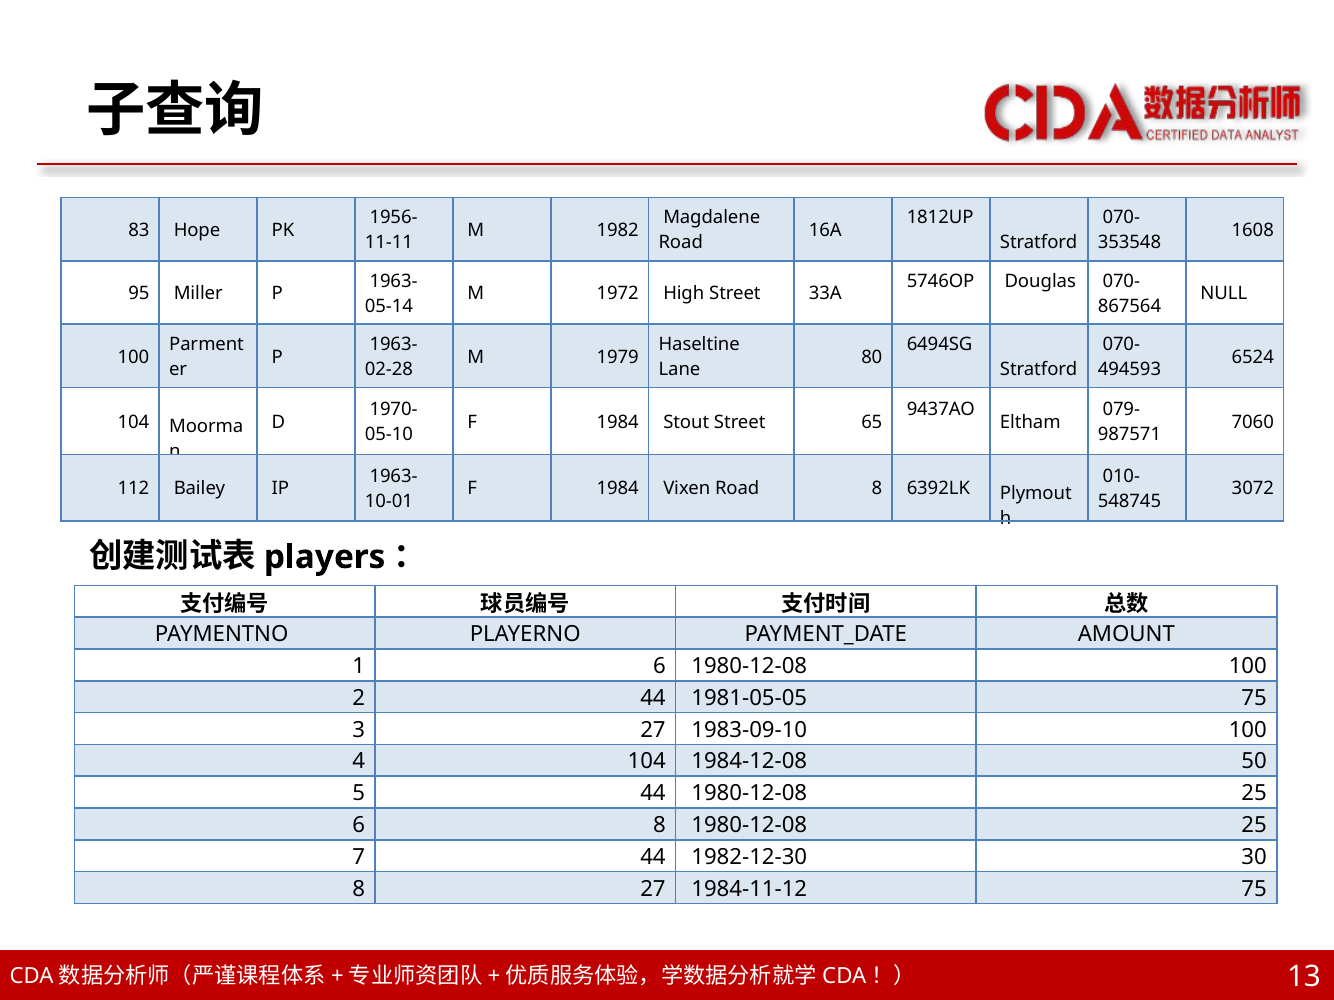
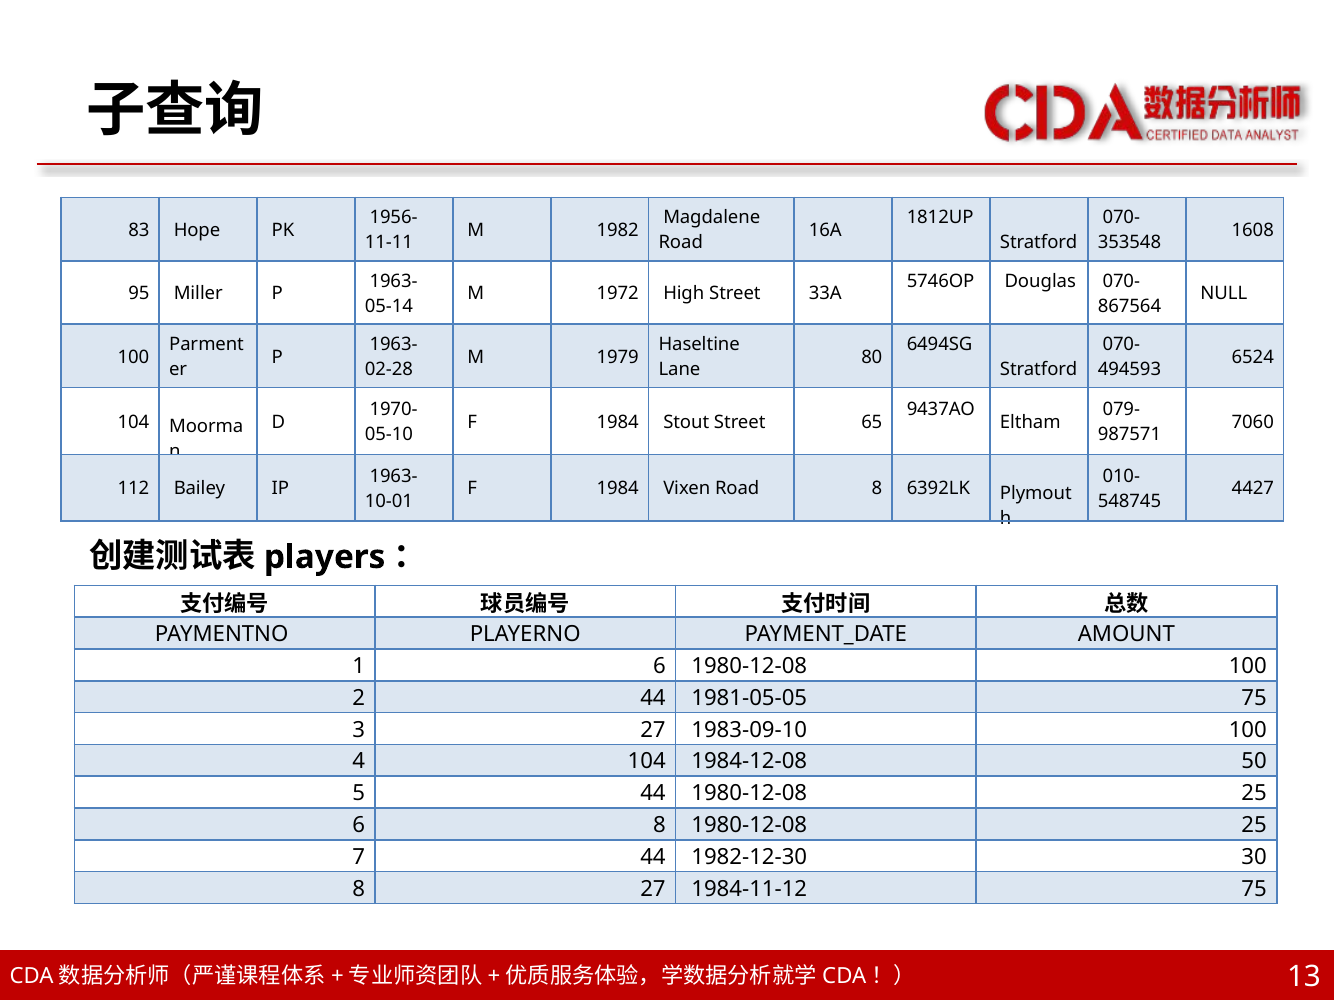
3072: 3072 -> 4427 (1253, 489)
